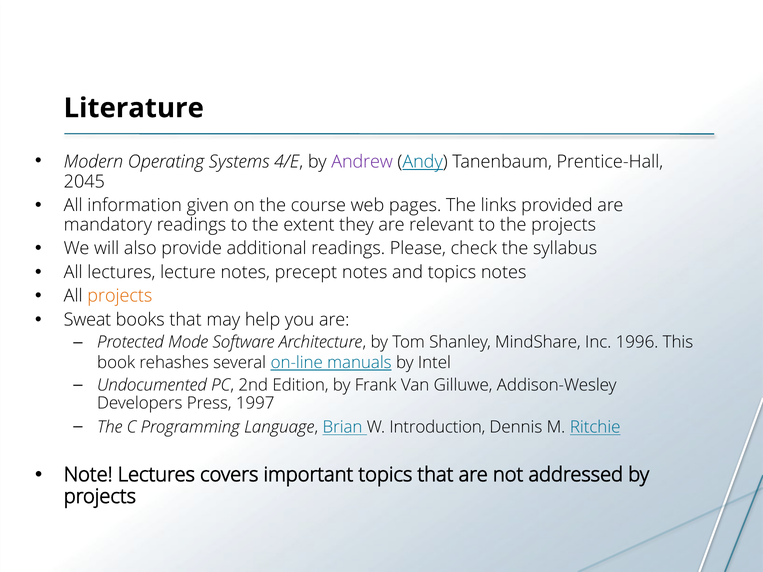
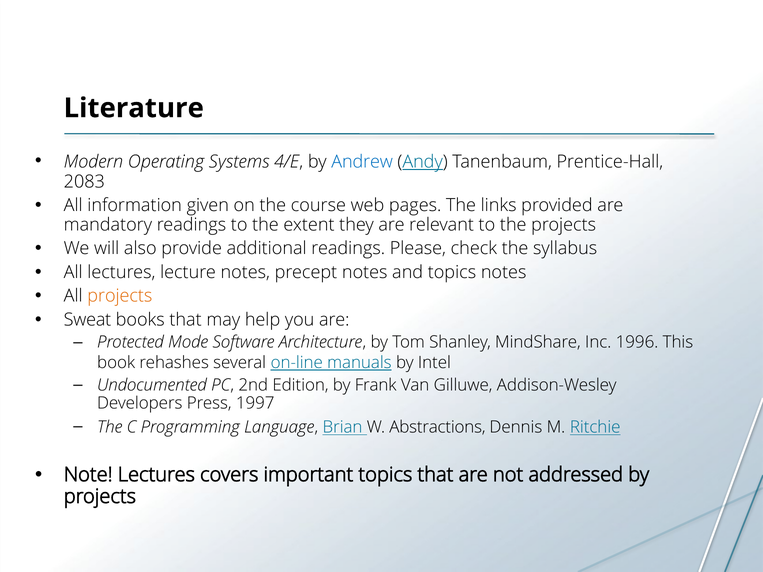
Andrew colour: purple -> blue (362, 162)
2045: 2045 -> 2083 (84, 182)
Introduction: Introduction -> Abstractions (437, 428)
